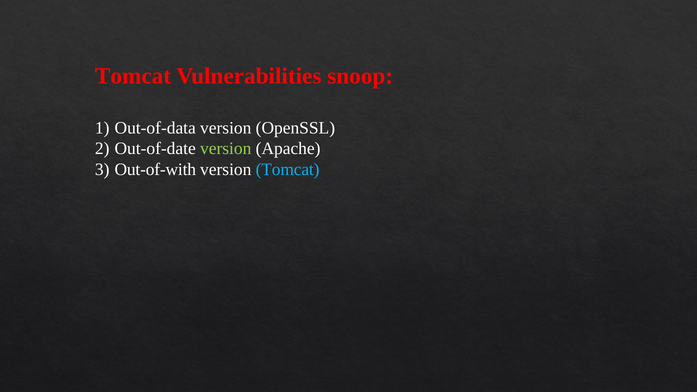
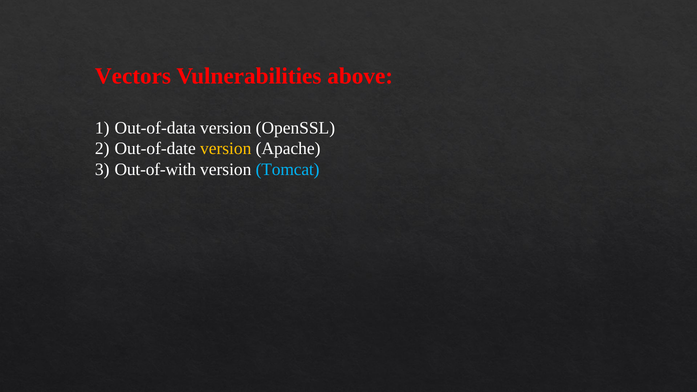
Tomcat: Tomcat -> Vectors (133, 76)
snoop: snoop -> above (360, 76)
version colour: light green -> yellow (226, 149)
